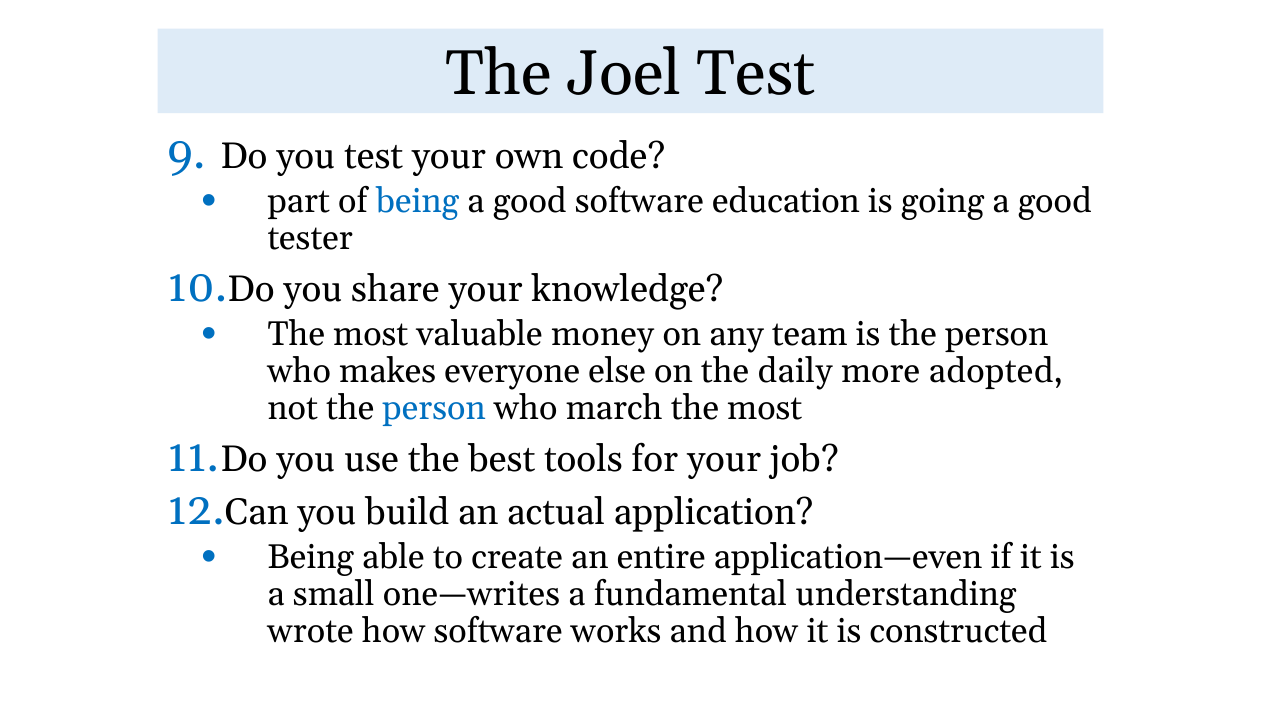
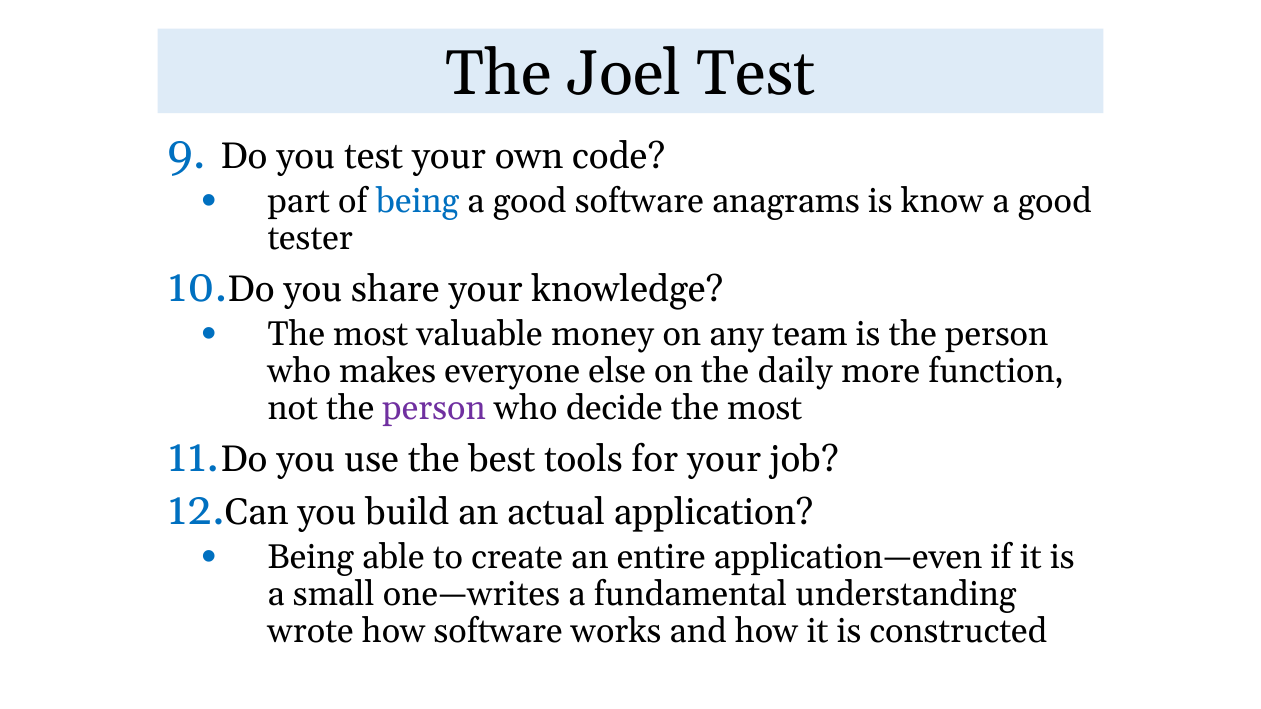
education: education -> anagrams (786, 201)
going: going -> know (942, 201)
adopted: adopted -> function (996, 371)
person colour: blue -> purple (434, 408)
march: march -> decide (614, 408)
